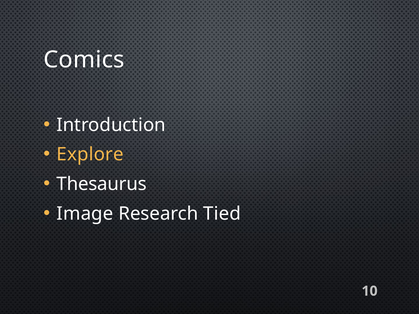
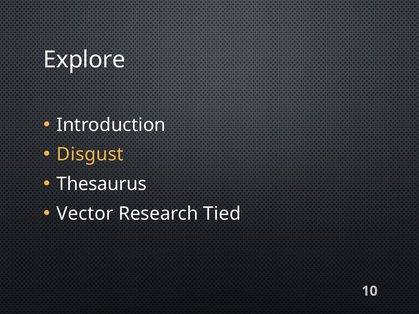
Comics: Comics -> Explore (84, 60)
Explore: Explore -> Disgust (90, 155)
Image: Image -> Vector (85, 214)
